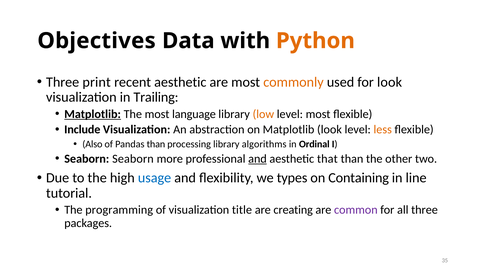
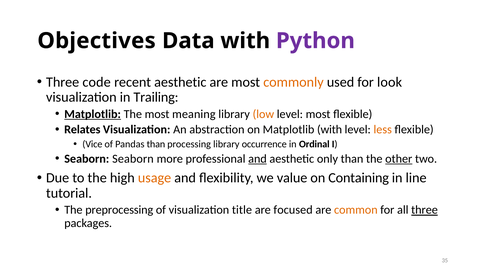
Python colour: orange -> purple (315, 41)
print: print -> code (97, 82)
language: language -> meaning (194, 114)
Include: Include -> Relates (82, 130)
Matplotlib look: look -> with (330, 130)
Also: Also -> Vice (92, 144)
algorithms: algorithms -> occurrence (264, 144)
that: that -> only (327, 159)
other underline: none -> present (399, 159)
usage colour: blue -> orange (155, 178)
types: types -> value (292, 178)
programming: programming -> preprocessing (119, 210)
creating: creating -> focused (293, 210)
common colour: purple -> orange (356, 210)
three underline: none -> present (425, 210)
